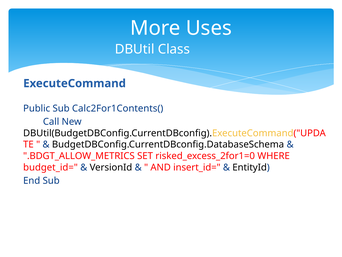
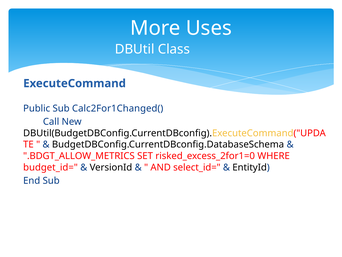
Calc2For1Contents(: Calc2For1Contents( -> Calc2For1Changed( (118, 108)
insert_id=: insert_id= -> select_id= (197, 167)
